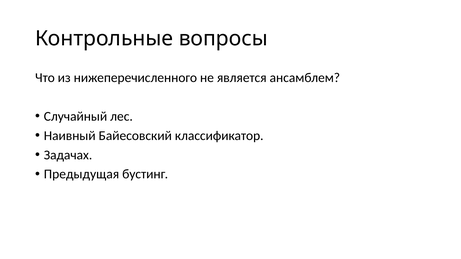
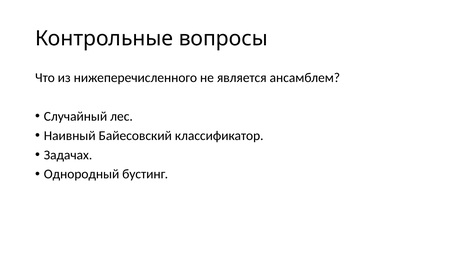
Предыдущая: Предыдущая -> Однородный (82, 174)
